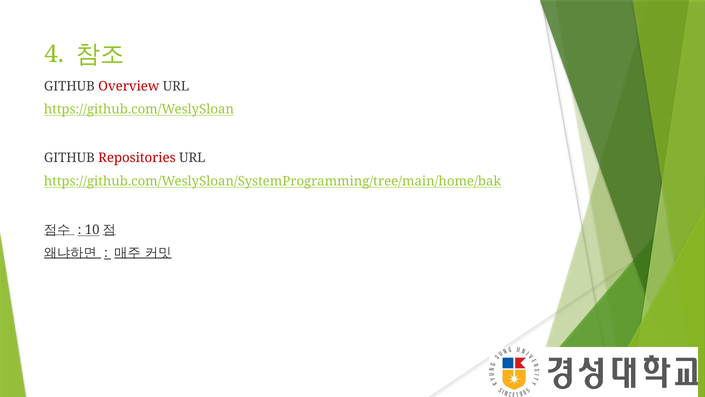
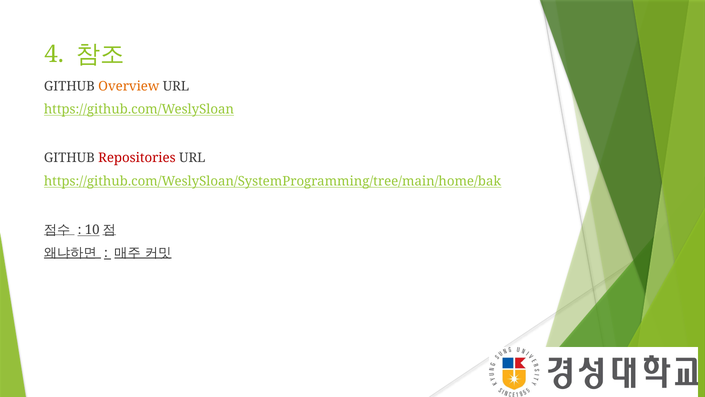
Overview colour: red -> orange (129, 86)
